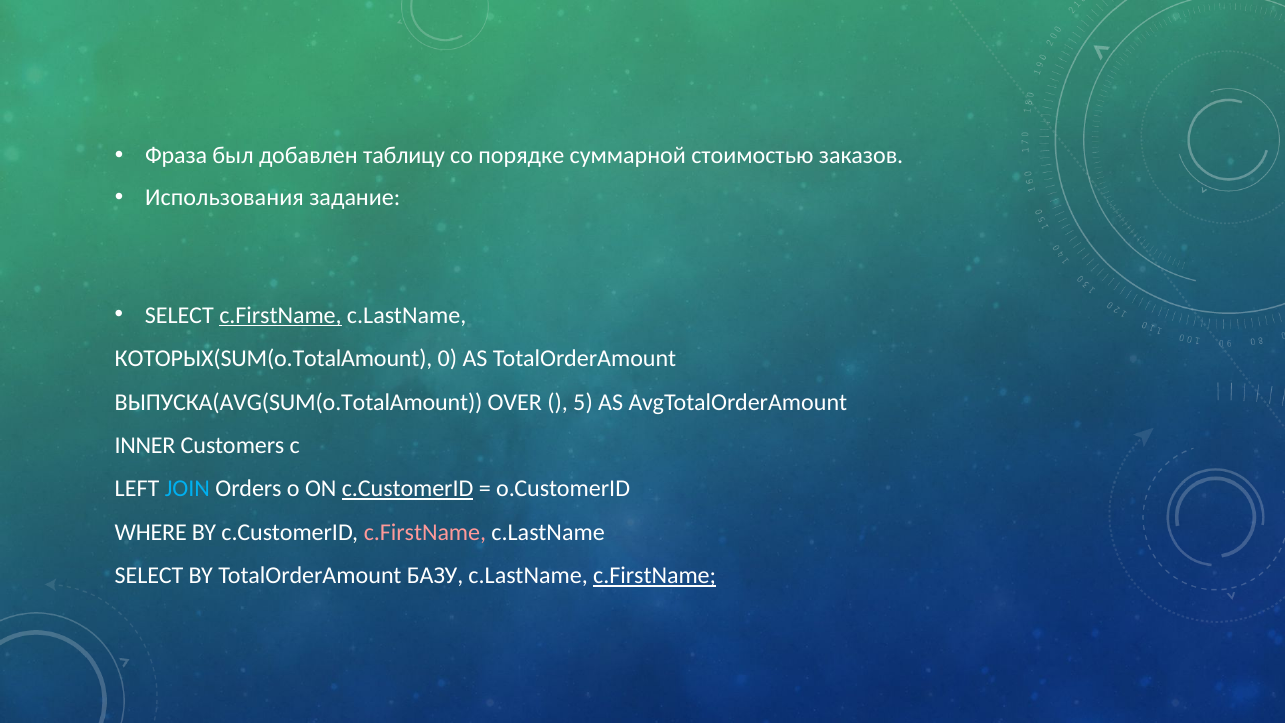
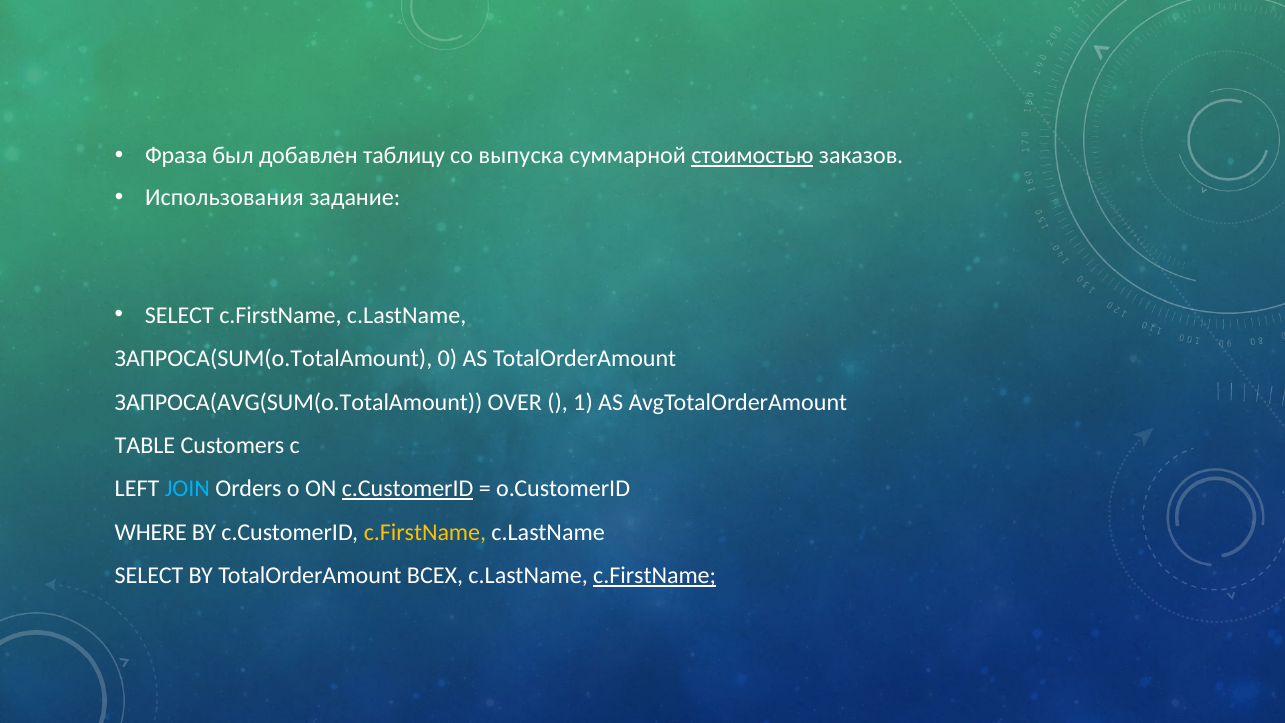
порядке: порядке -> выпуска (521, 156)
стоимостью underline: none -> present (752, 156)
c.FirstName underline: present -> none (280, 315)
КОТОРЫХ(SUM(o.TotalAmount: КОТОРЫХ(SUM(o.TotalAmount -> ЗАПРОСА(SUM(o.TotalAmount (273, 359)
ВЫПУСКА(AVG(SUM(o.TotalAmount: ВЫПУСКА(AVG(SUM(o.TotalAmount -> ЗАПРОСА(AVG(SUM(o.TotalAmount (299, 402)
5: 5 -> 1 (583, 402)
INNER: INNER -> TABLE (145, 445)
c.FirstName colour: pink -> yellow (425, 532)
БАЗУ: БАЗУ -> ВСЕХ (435, 575)
